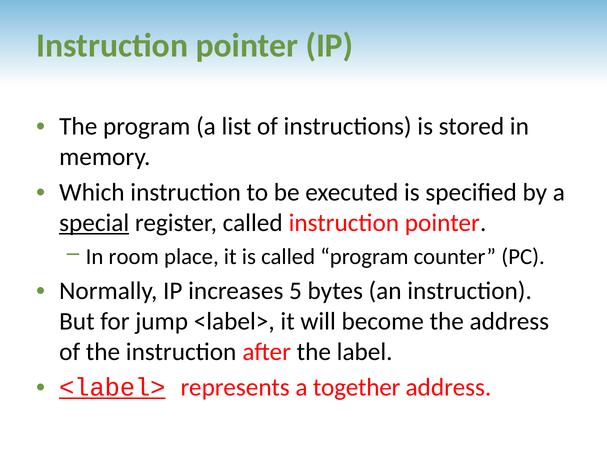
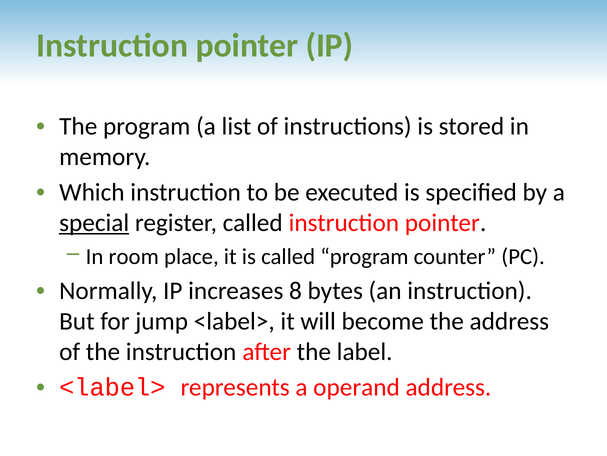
5: 5 -> 8 (295, 290)
<label> underline: present -> none (112, 387)
together: together -> operand (357, 387)
